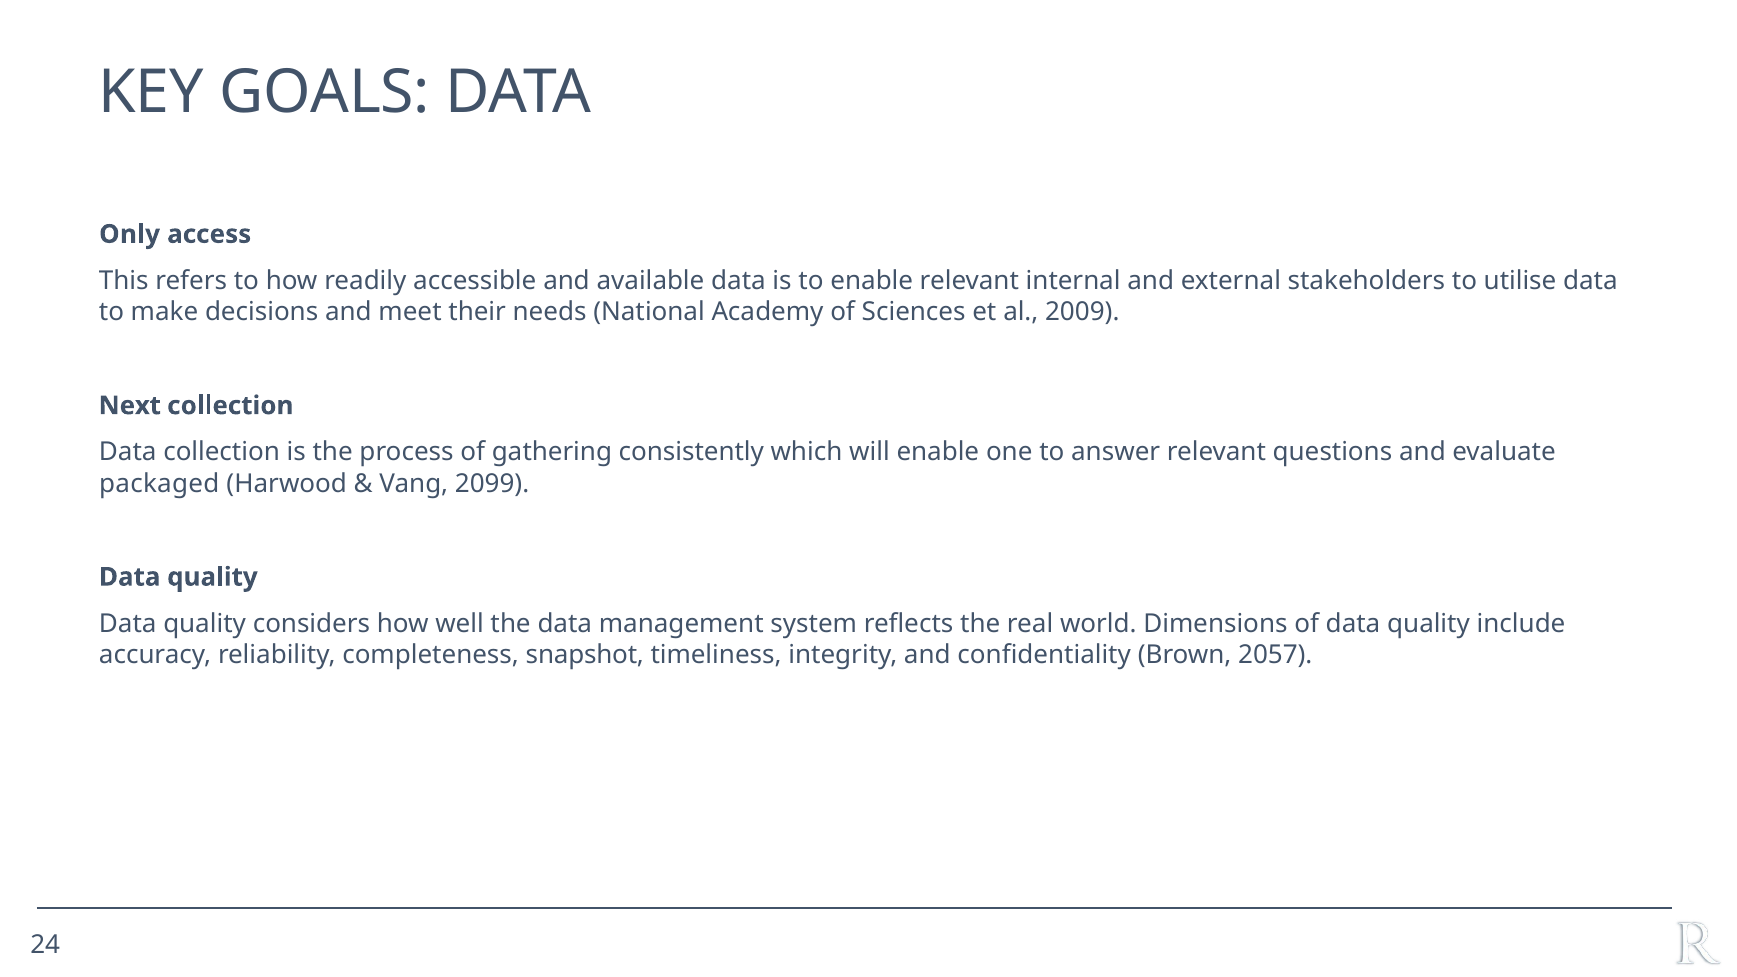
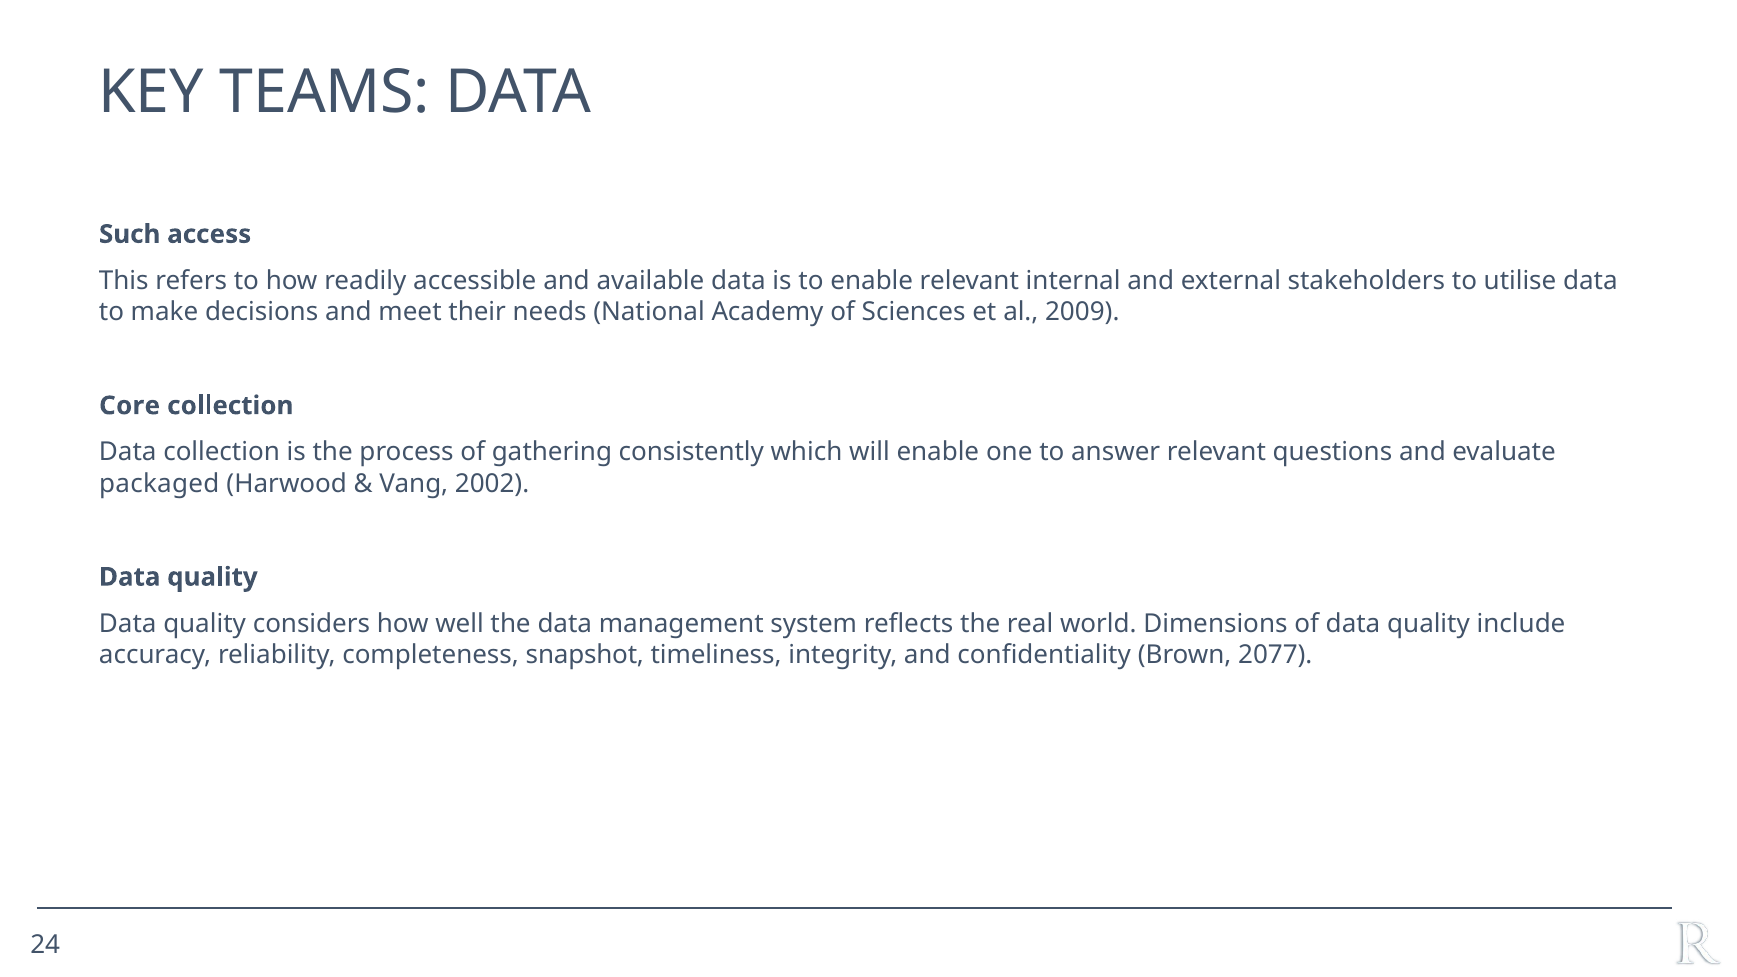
GOALS: GOALS -> TEAMS (325, 93)
Only: Only -> Such (130, 234)
Next: Next -> Core (130, 406)
2099: 2099 -> 2002 (492, 484)
2057: 2057 -> 2077 (1275, 655)
